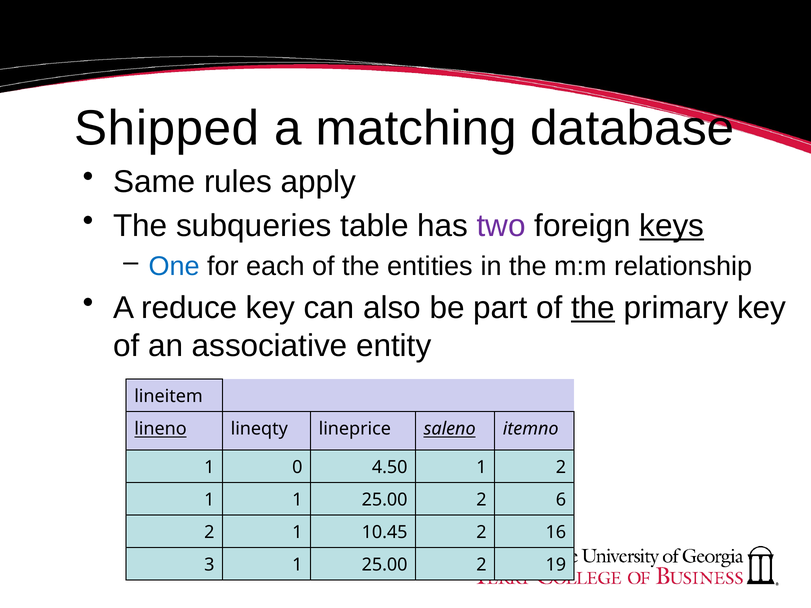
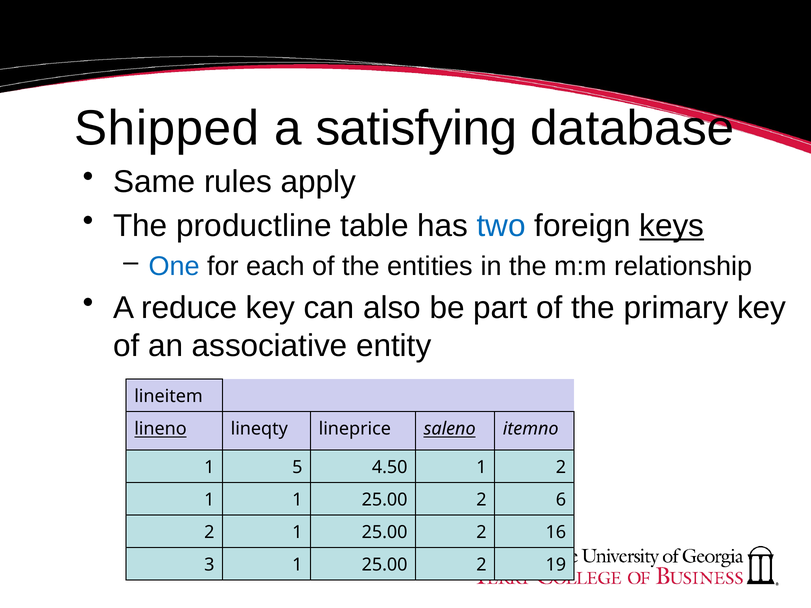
matching: matching -> satisfying (416, 128)
subqueries: subqueries -> productline (254, 226)
two colour: purple -> blue (501, 226)
the underline: present -> none (593, 308)
0: 0 -> 5 (297, 467)
2 1 10.45: 10.45 -> 25.00 (385, 533)
